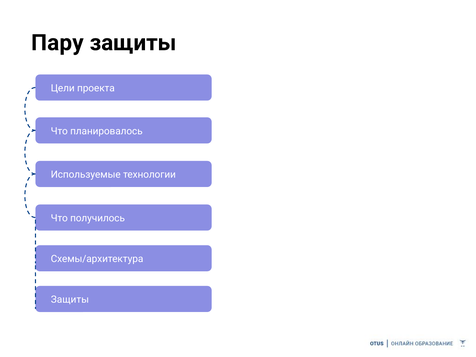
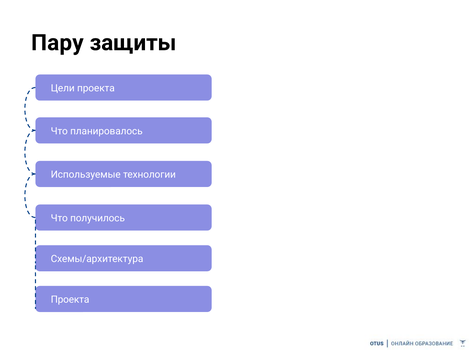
Защиты: Защиты -> Проекта (70, 300)
